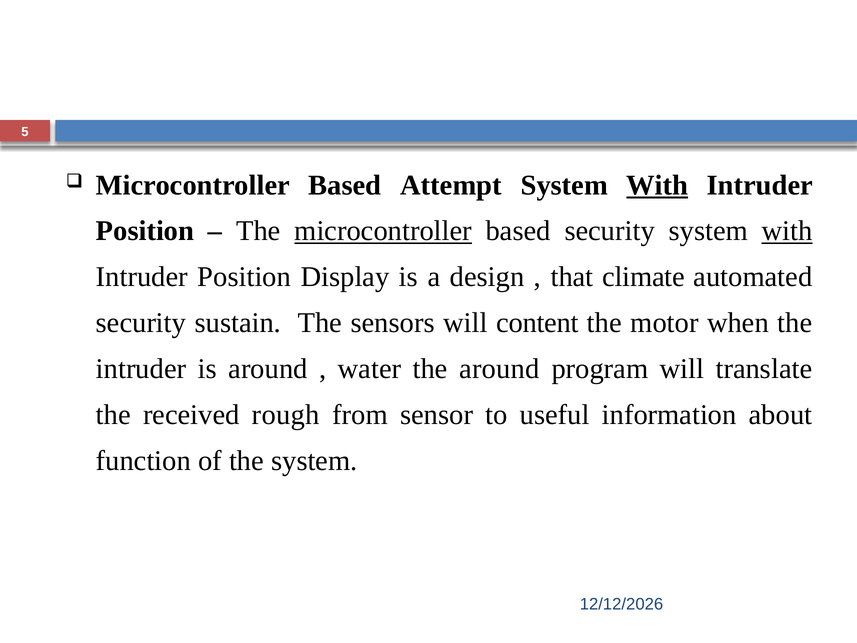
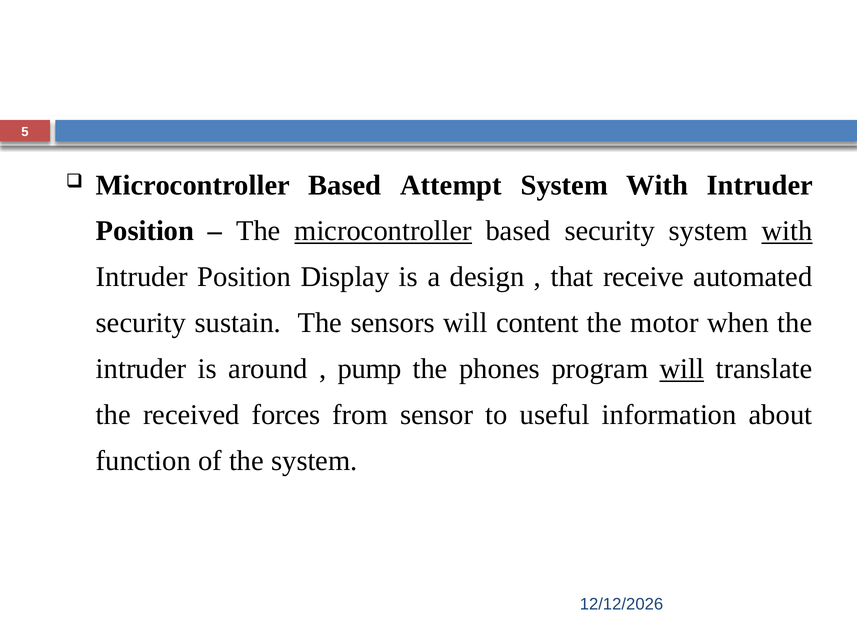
With underline: present -> none (657, 185)
climate: climate -> receive (644, 277)
water: water -> pump (370, 369)
the around: around -> phones (500, 369)
will underline: none -> present (682, 369)
rough: rough -> forces (286, 415)
